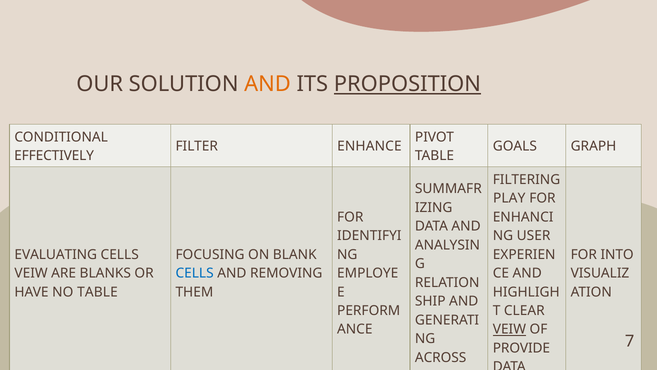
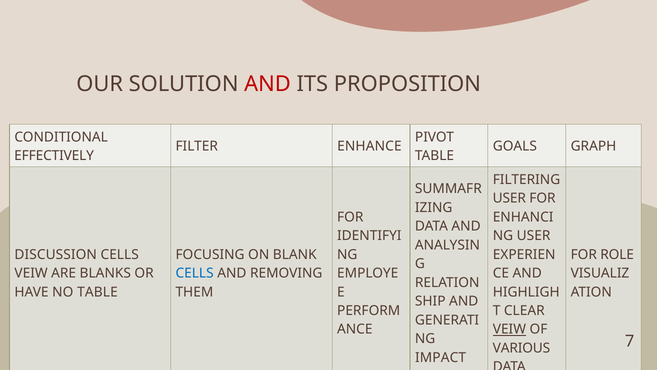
AND colour: orange -> red (268, 84)
PROPOSITION underline: present -> none (407, 84)
PLAY: PLAY -> USER (509, 198)
EVALUATING: EVALUATING -> DISCUSSION (56, 254)
INTO: INTO -> ROLE (617, 254)
PROVIDE: PROVIDE -> VARIOUS (521, 348)
ACROSS: ACROSS -> IMPACT (441, 357)
